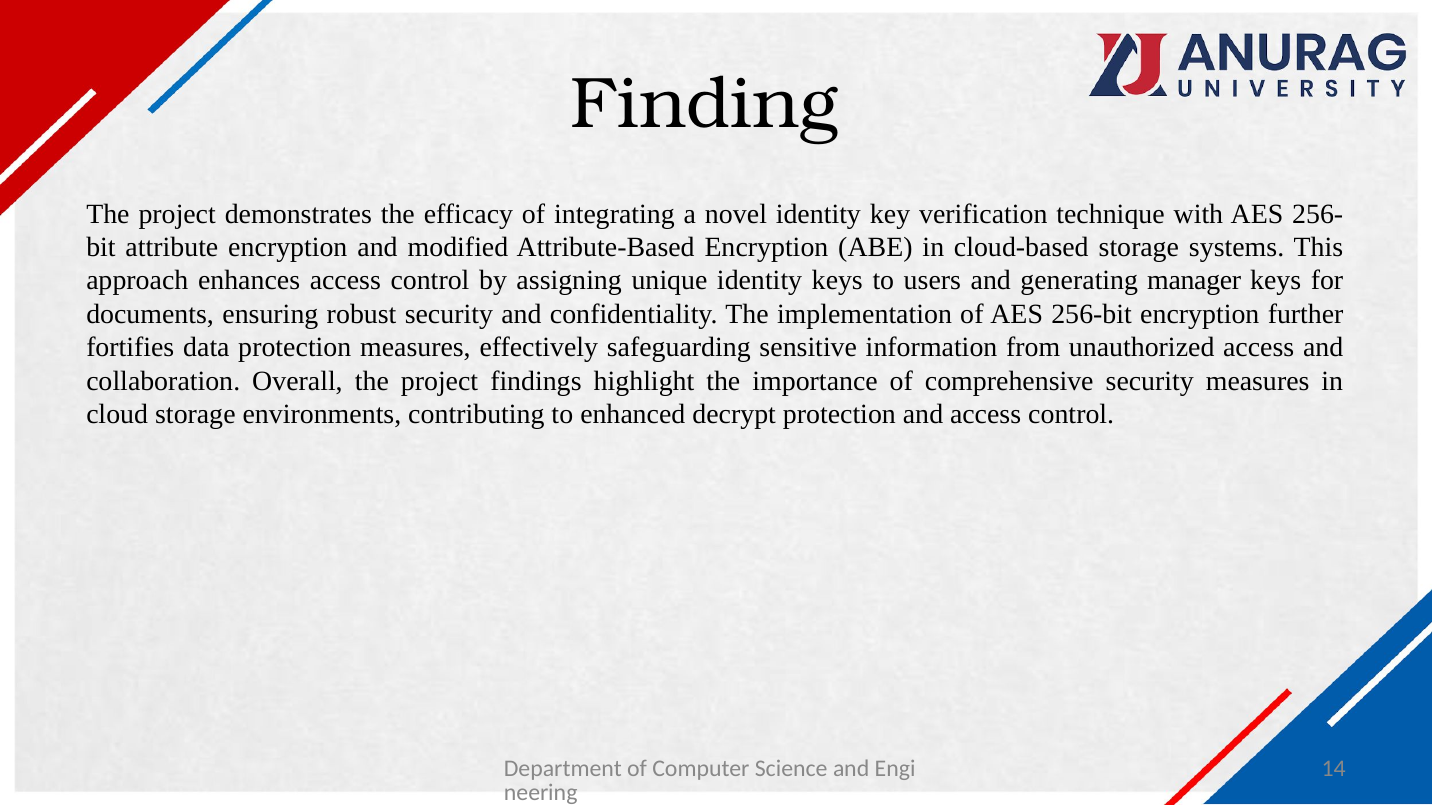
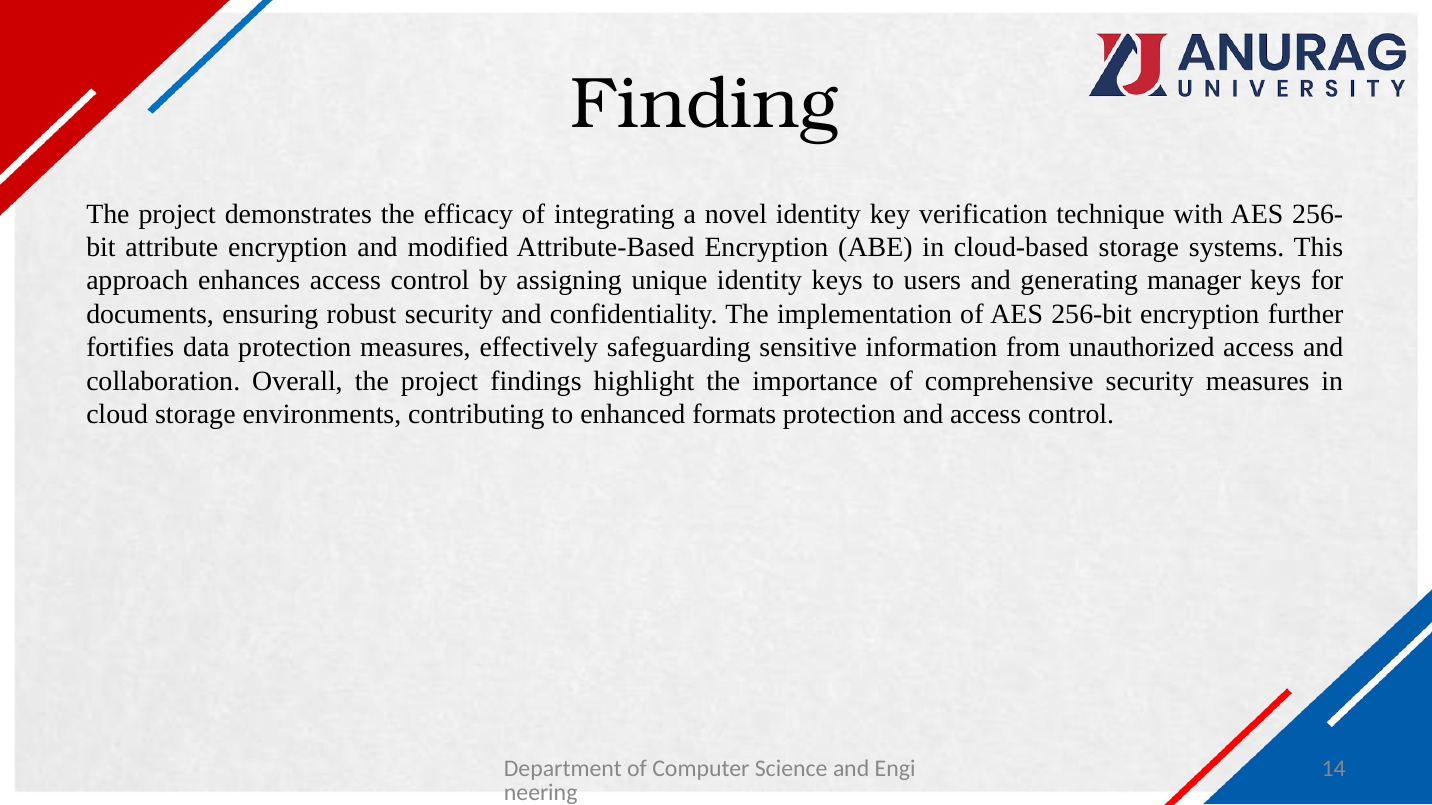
decrypt: decrypt -> formats (734, 415)
